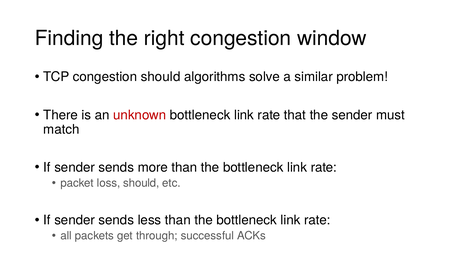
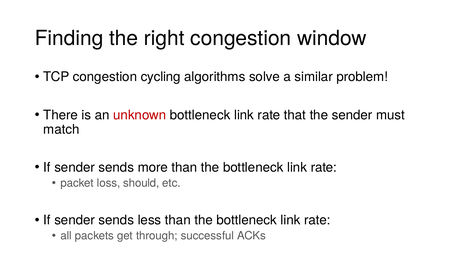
congestion should: should -> cycling (161, 77)
